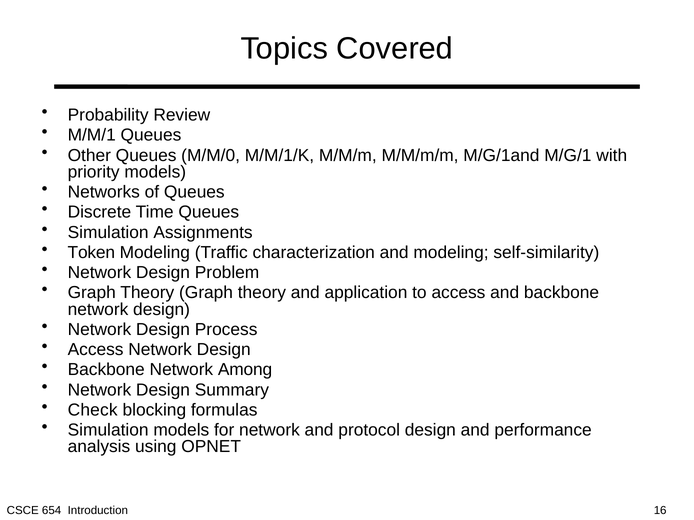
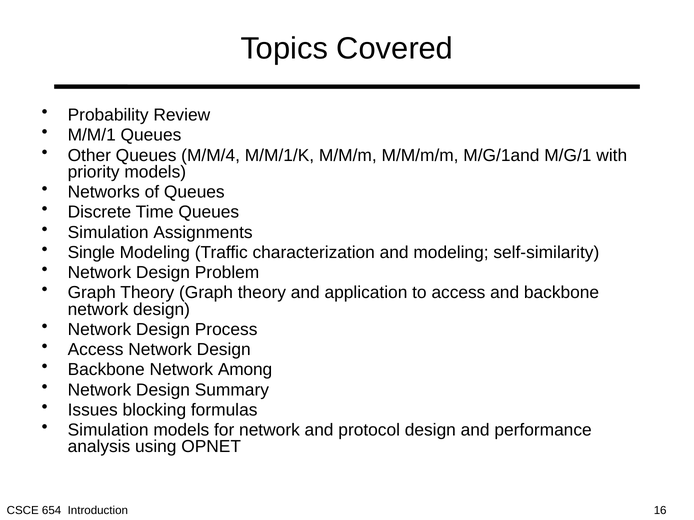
M/M/0: M/M/0 -> M/M/4 (211, 155)
Token: Token -> Single (91, 253)
Check: Check -> Issues (93, 410)
